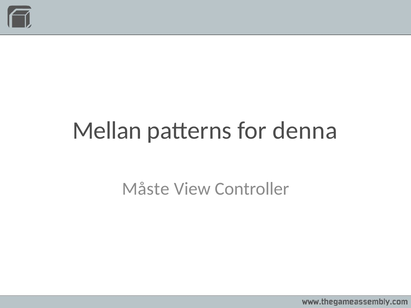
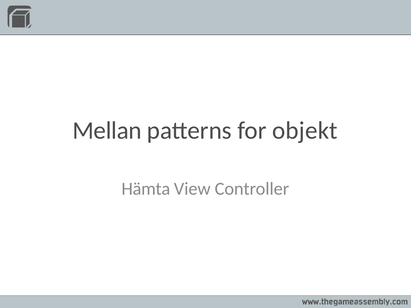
denna: denna -> objekt (305, 131)
Måste: Måste -> Hämta (146, 189)
